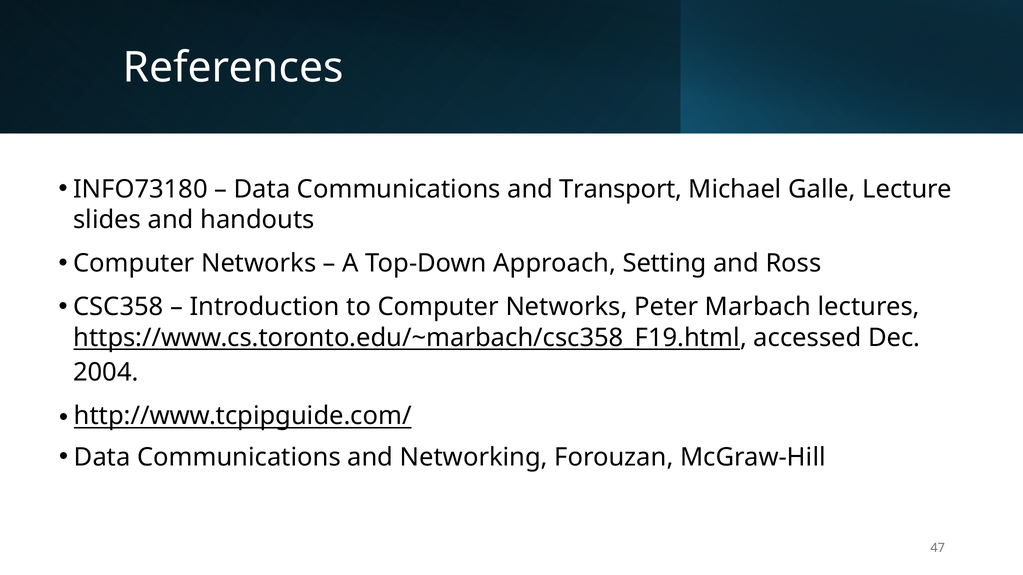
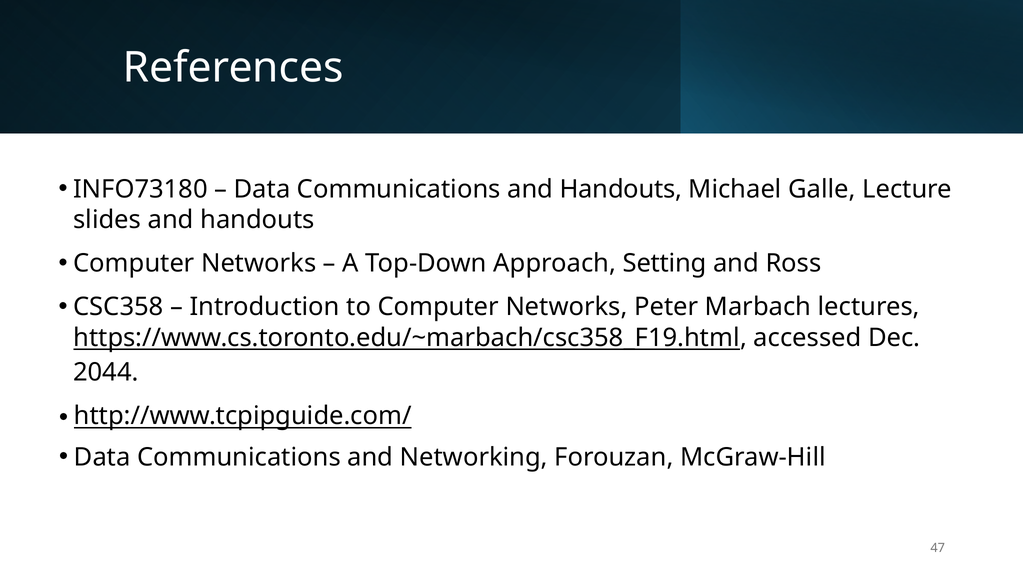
Communications and Transport: Transport -> Handouts (621, 190)
2004: 2004 -> 2044 (106, 373)
